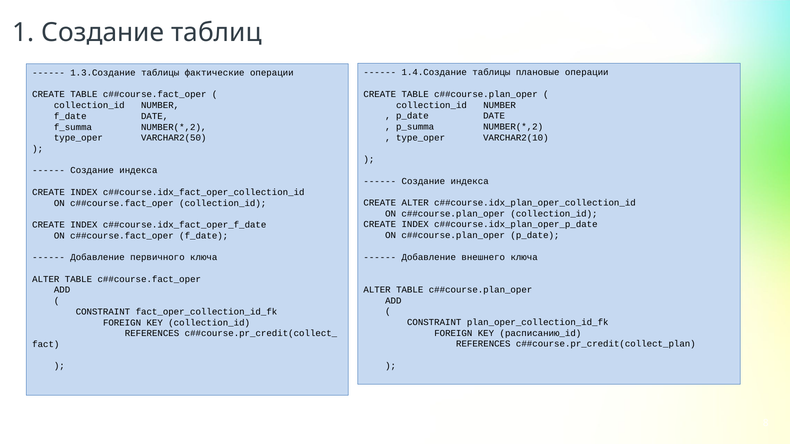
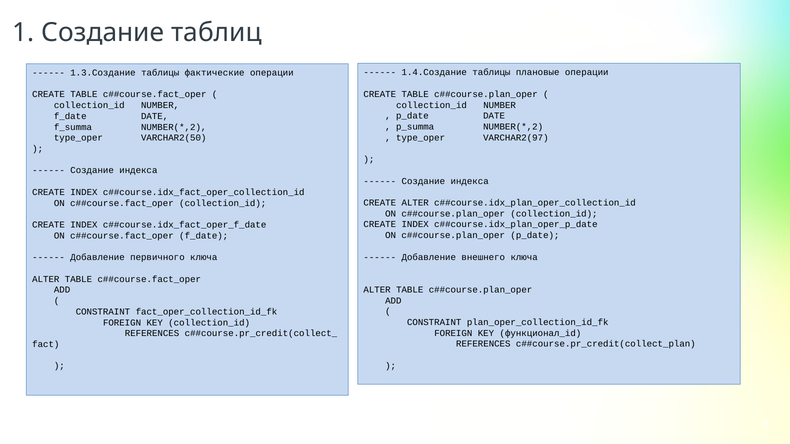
VARCHAR2(10: VARCHAR2(10 -> VARCHAR2(97 (516, 138)
расписанию_id: расписанию_id -> функционал_id (540, 333)
